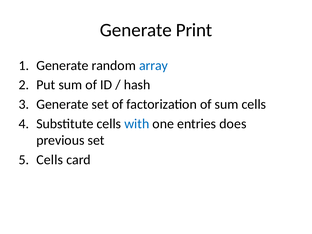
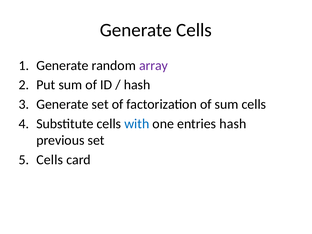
Generate Print: Print -> Cells (194, 30)
array colour: blue -> purple (153, 65)
entries does: does -> hash (233, 124)
